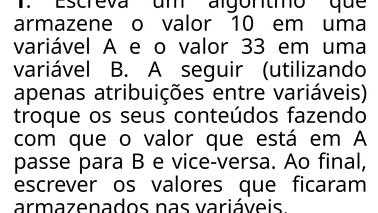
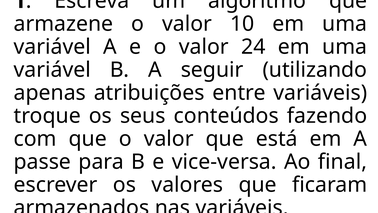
33: 33 -> 24 (253, 47)
